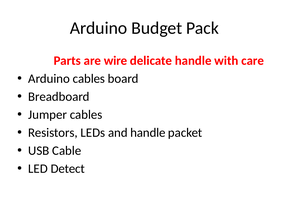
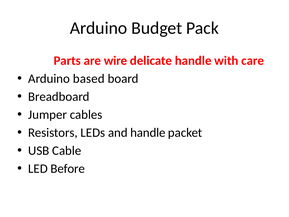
Arduino cables: cables -> based (89, 79)
Detect: Detect -> Before (68, 169)
